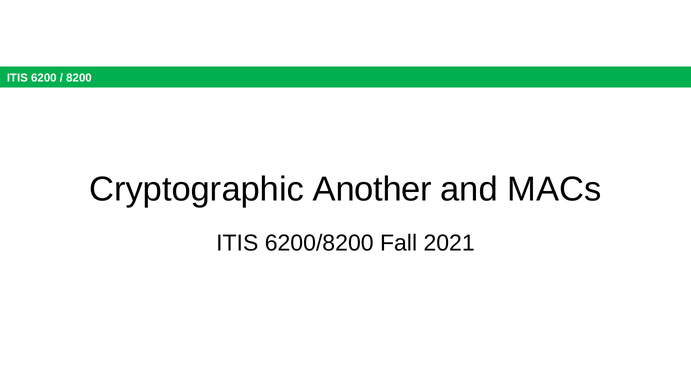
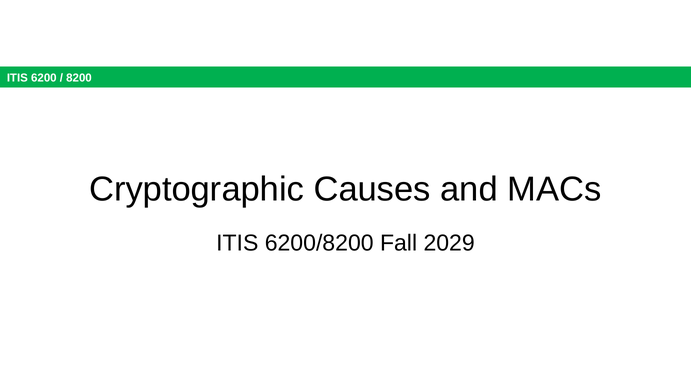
Another: Another -> Causes (372, 189)
2021: 2021 -> 2029 (449, 243)
